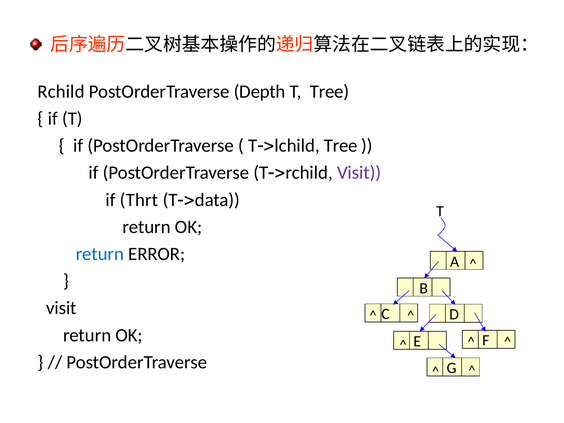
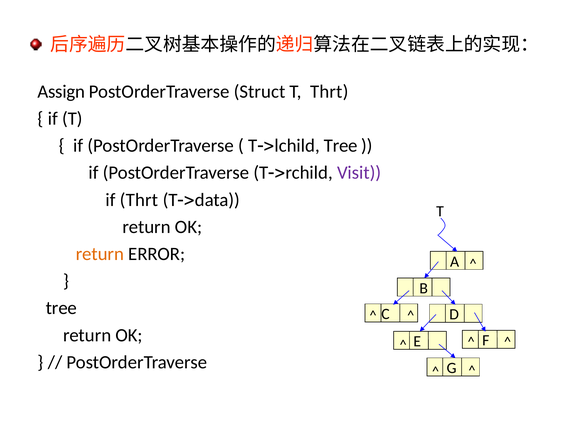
Rchild: Rchild -> Assign (61, 92)
Depth: Depth -> Struct (260, 92)
T Tree: Tree -> Thrt (329, 92)
return colour: blue -> orange (100, 254)
visit: visit -> tree (61, 308)
